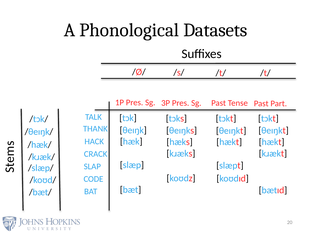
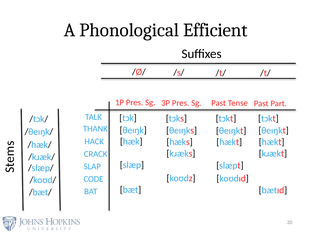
Datasets: Datasets -> Efficient (215, 30)
